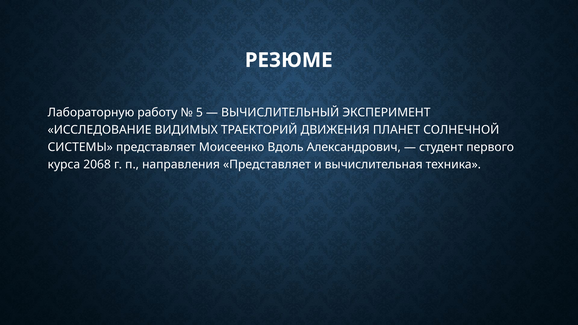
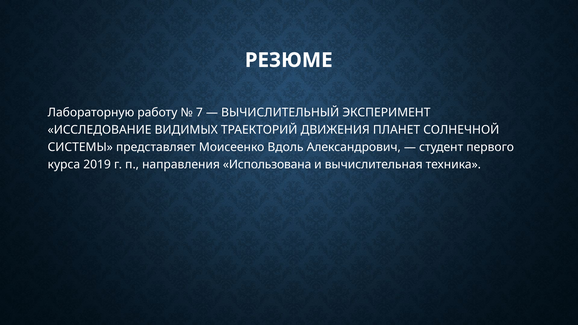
5: 5 -> 7 (199, 112)
2068: 2068 -> 2019 (97, 165)
направления Представляет: Представляет -> Использована (267, 165)
